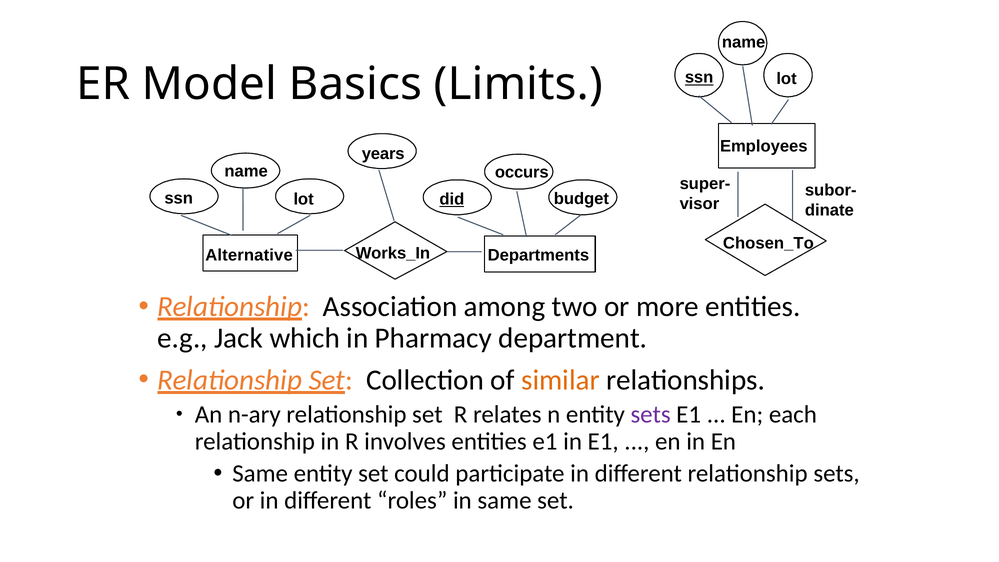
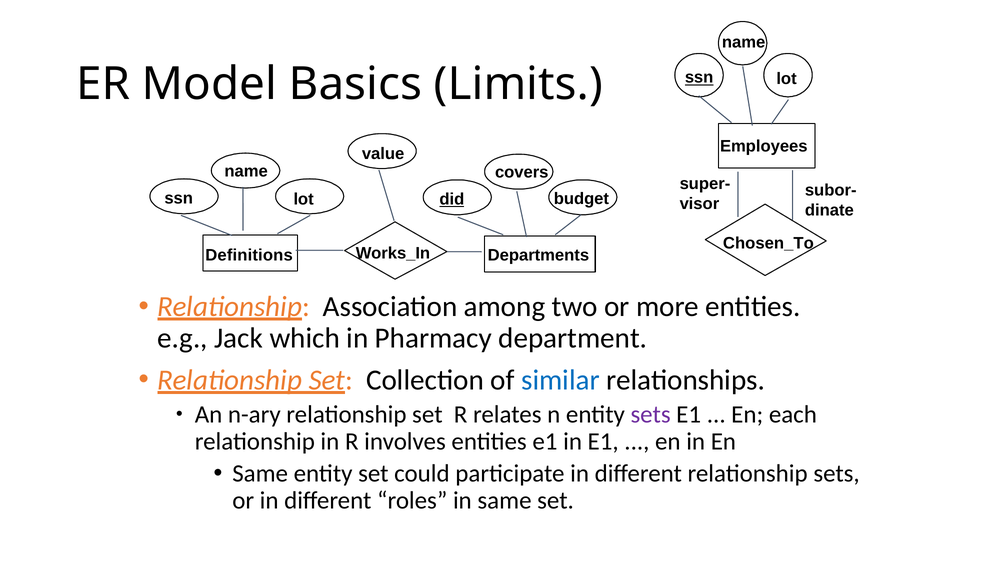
years: years -> value (383, 154)
occurs: occurs -> covers (522, 172)
Alternative: Alternative -> Definitions (249, 255)
similar colour: orange -> blue (561, 380)
